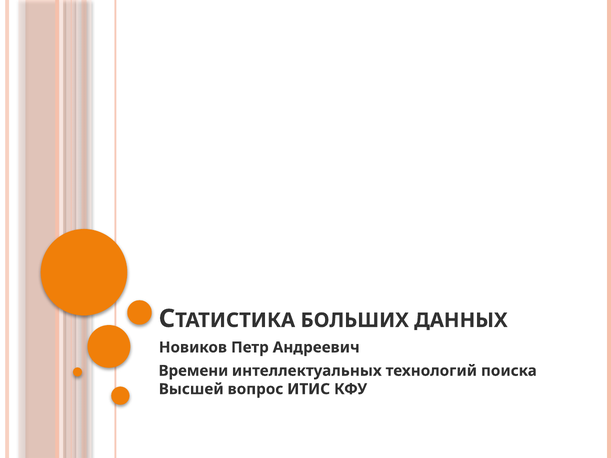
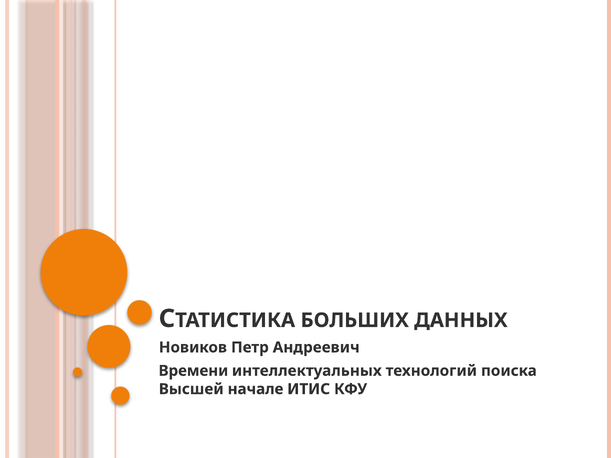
вопрос: вопрос -> начале (256, 389)
